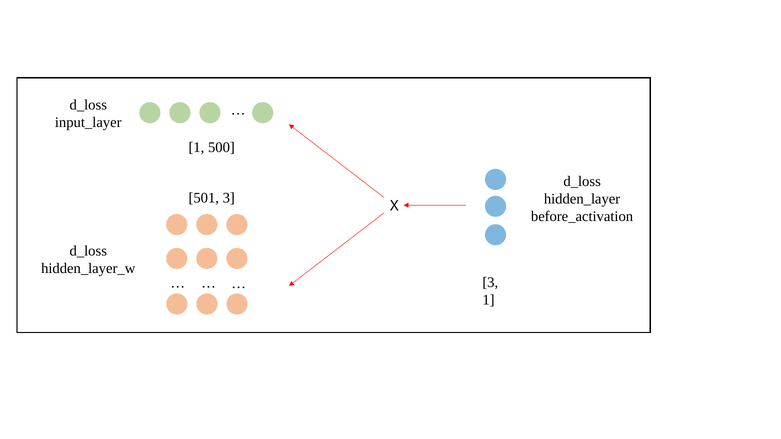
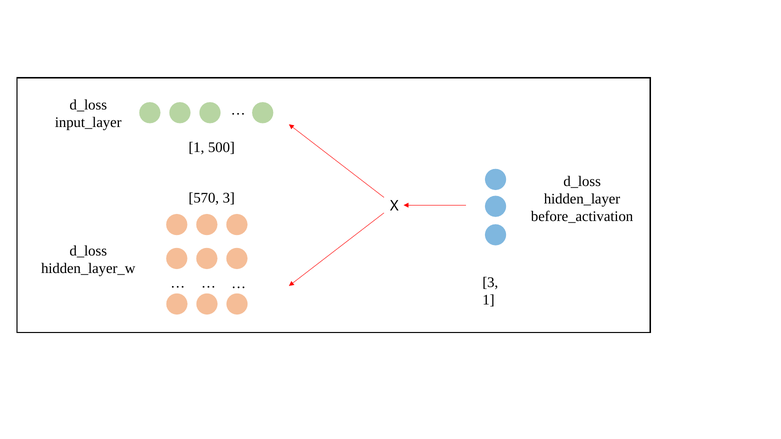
501: 501 -> 570 (204, 198)
